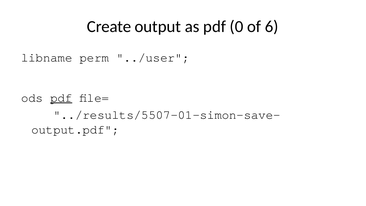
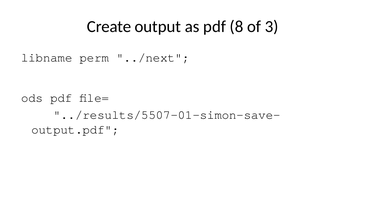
0: 0 -> 8 (237, 27)
6: 6 -> 3 (272, 27)
../user: ../user -> ../next (153, 58)
pdf underline: present -> none (61, 98)
